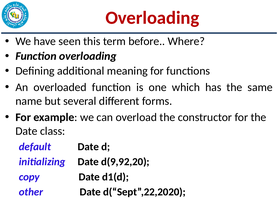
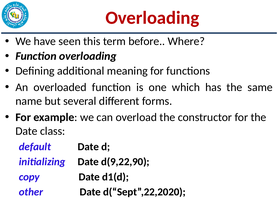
d(9,92,20: d(9,92,20 -> d(9,22,90 (125, 162)
